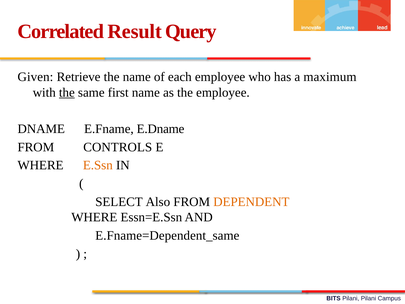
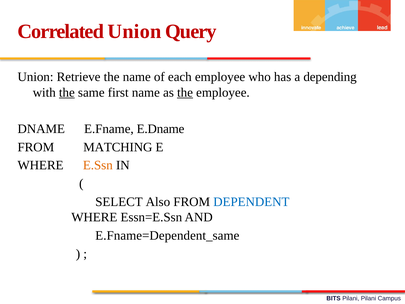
Correlated Result: Result -> Union (134, 31)
Given: Given -> Union (35, 77)
maximum: maximum -> depending (330, 77)
the underline: none -> present (185, 92)
CONTROLS: CONTROLS -> MATCHING (118, 147)
DEPENDENT colour: orange -> blue (251, 202)
